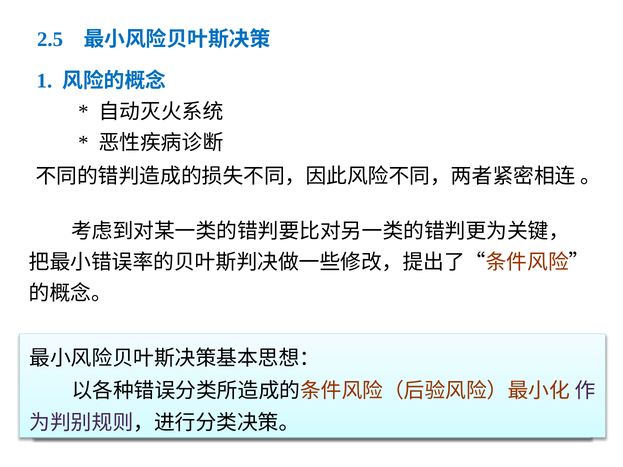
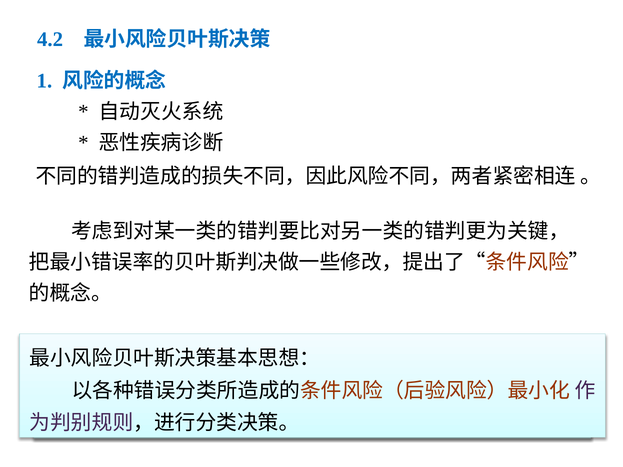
2.5: 2.5 -> 4.2 (50, 39)
